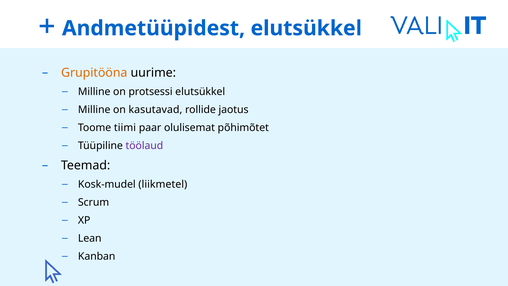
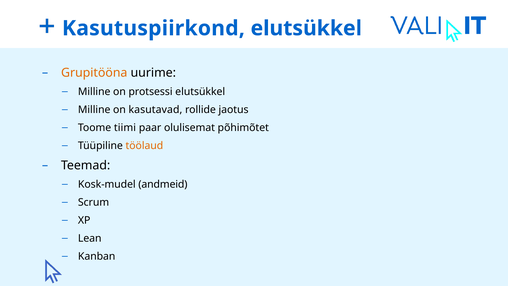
Andmetüüpidest: Andmetüüpidest -> Kasutuspiirkond (153, 28)
töölaud colour: purple -> orange (144, 146)
liikmetel: liikmetel -> andmeid (163, 184)
